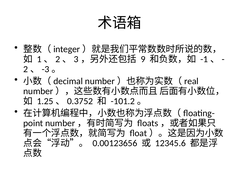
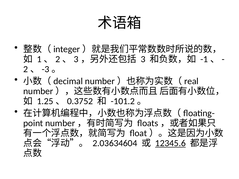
9: 9 -> 3 (143, 59)
0.00123656: 0.00123656 -> 2.03634604 (115, 143)
12345.6 underline: none -> present (170, 143)
